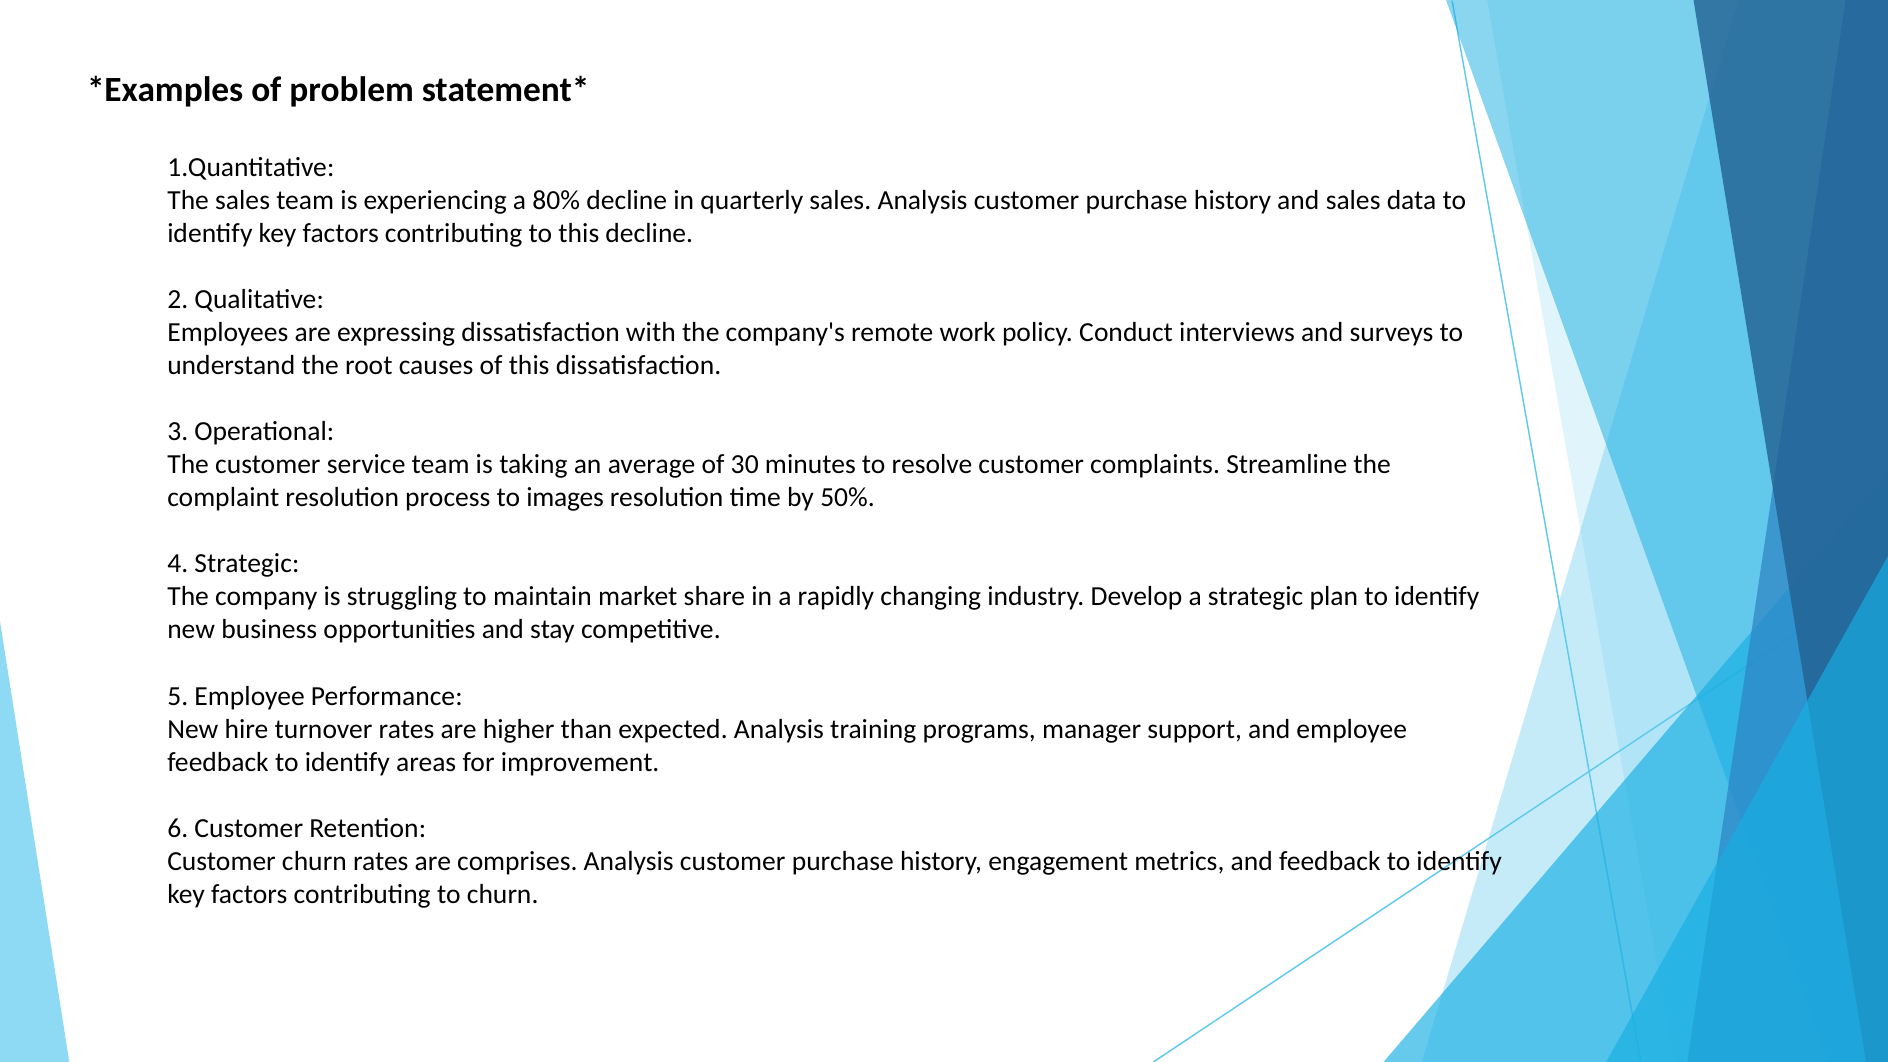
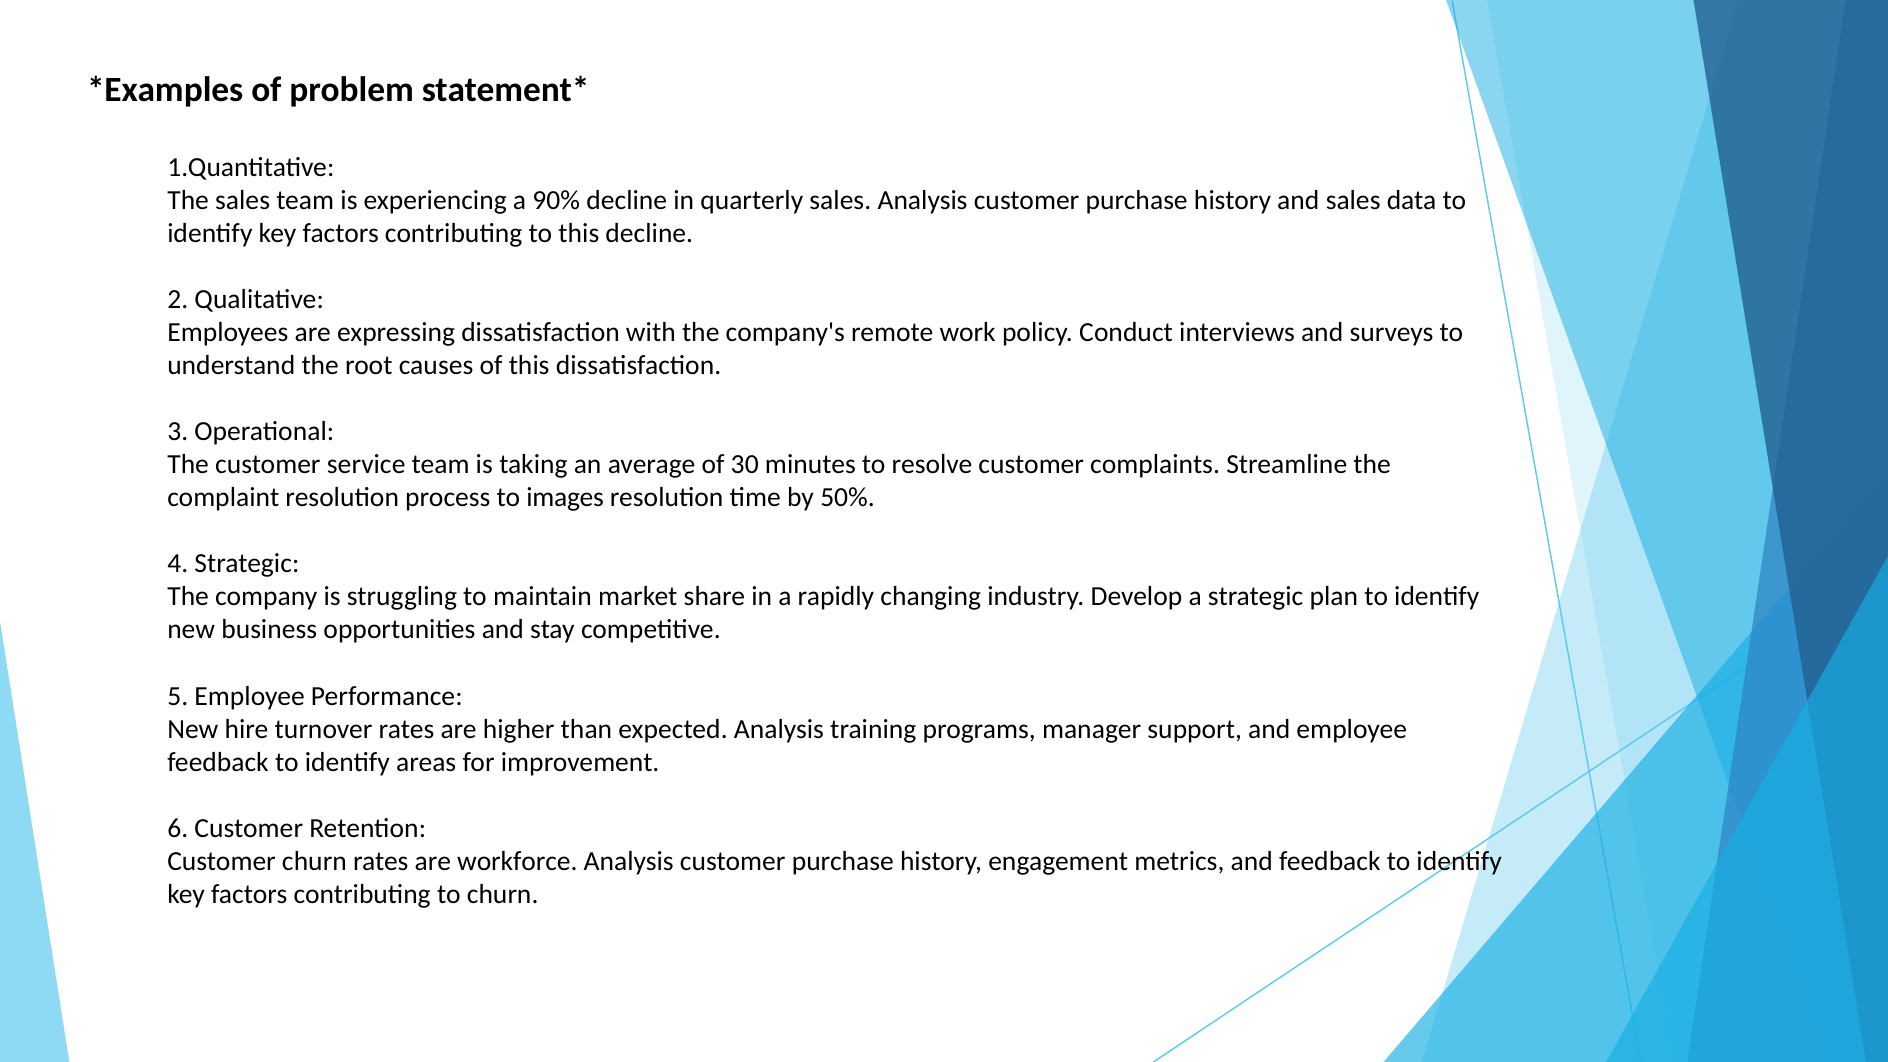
80%: 80% -> 90% (556, 200)
comprises: comprises -> workforce (517, 861)
